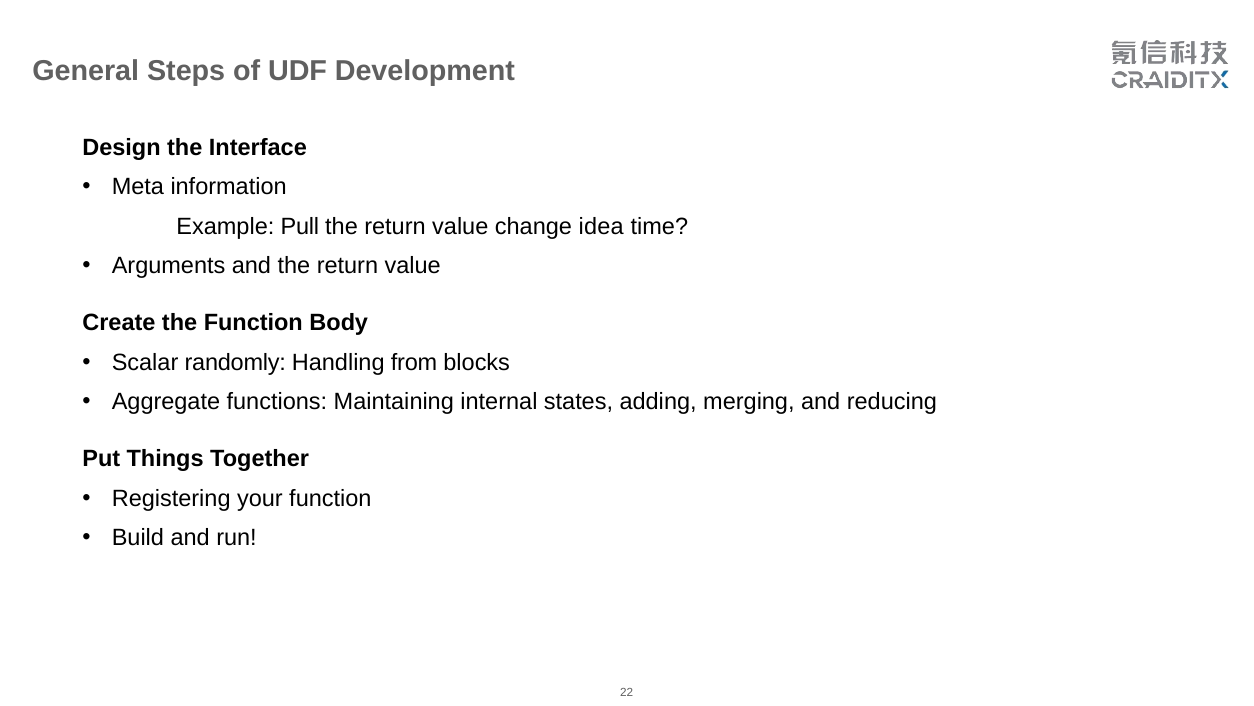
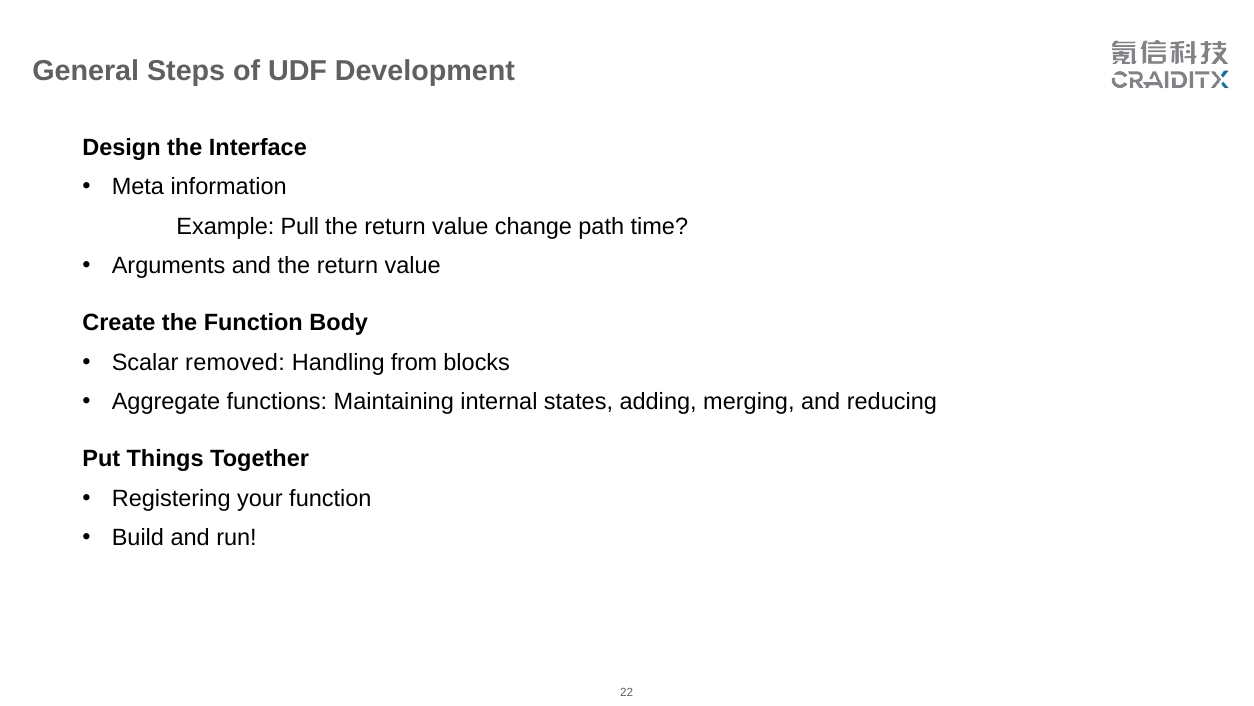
idea: idea -> path (601, 226)
randomly: randomly -> removed (235, 362)
